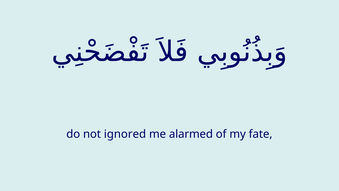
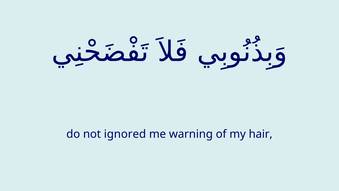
alarmed: alarmed -> warning (191, 134)
fate: fate -> hair (261, 134)
